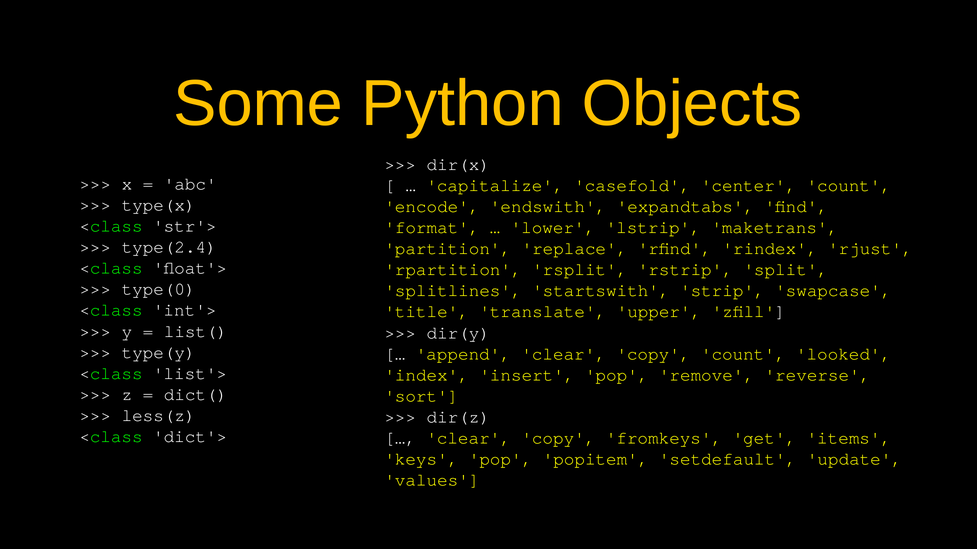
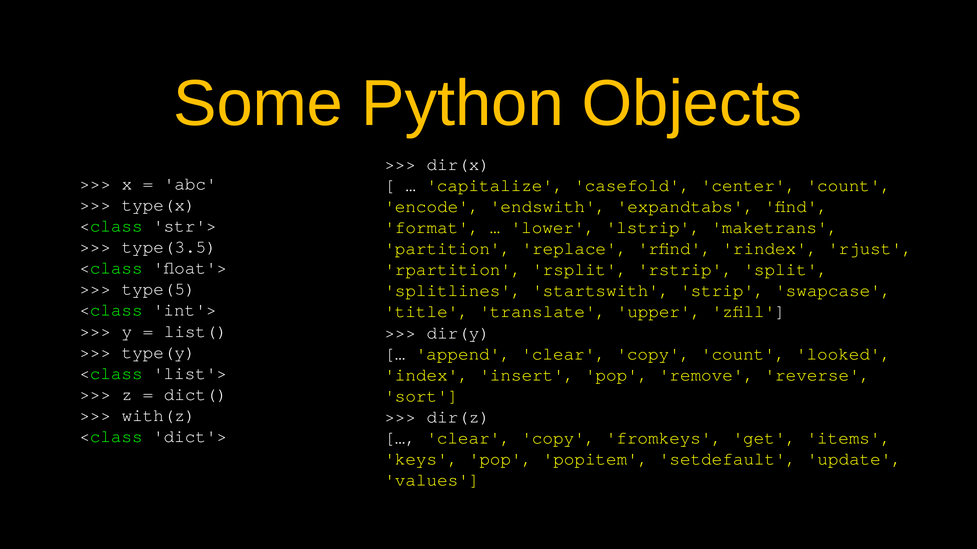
type(2.4: type(2.4 -> type(3.5 (169, 247)
type(0: type(0 -> type(5 (159, 289)
less(z: less(z -> with(z (159, 416)
